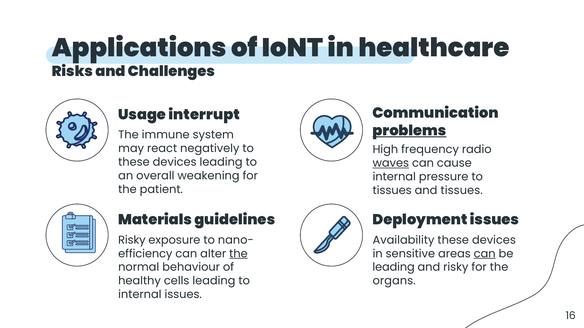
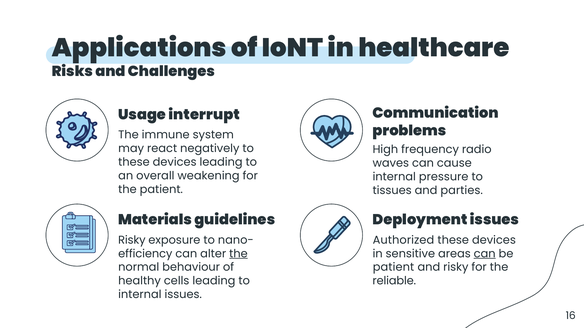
problems underline: present -> none (409, 131)
waves underline: present -> none (391, 163)
and tissues: tissues -> parties (462, 191)
Availability: Availability -> Authorized (403, 240)
leading: leading -> patient (393, 268)
organs: organs -> reliable (394, 281)
